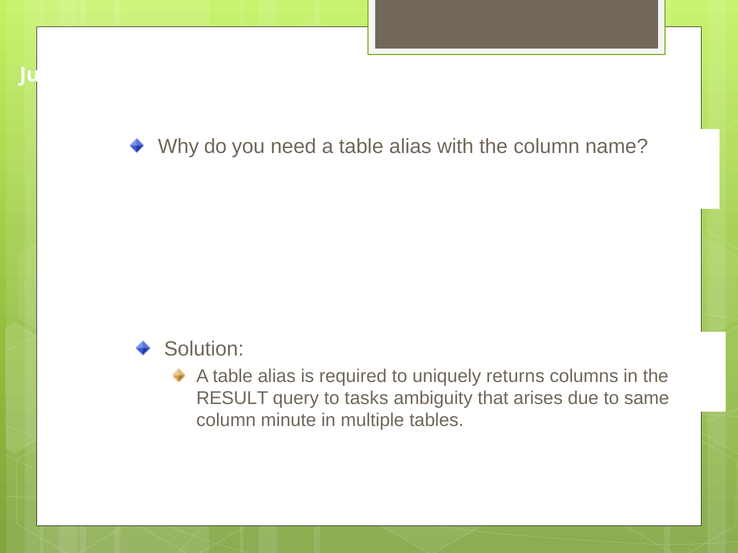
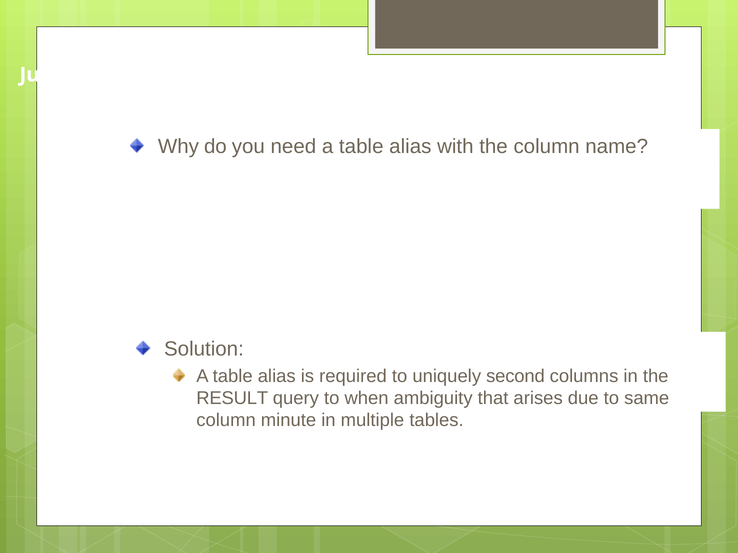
returns: returns -> second (515, 376)
tasks: tasks -> when (367, 399)
